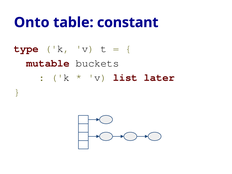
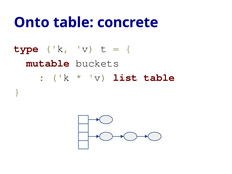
constant: constant -> concrete (128, 22)
list later: later -> table (159, 78)
